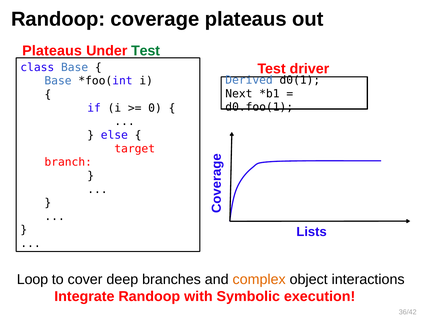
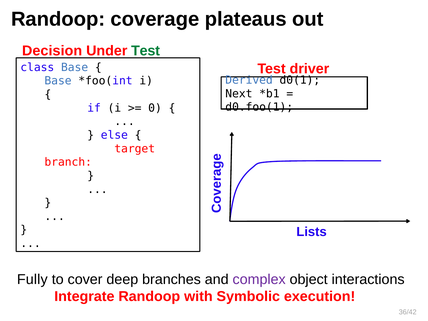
Plateaus: Plateaus -> Decision (52, 51)
Loop: Loop -> Fully (32, 279)
complex colour: orange -> purple (259, 279)
